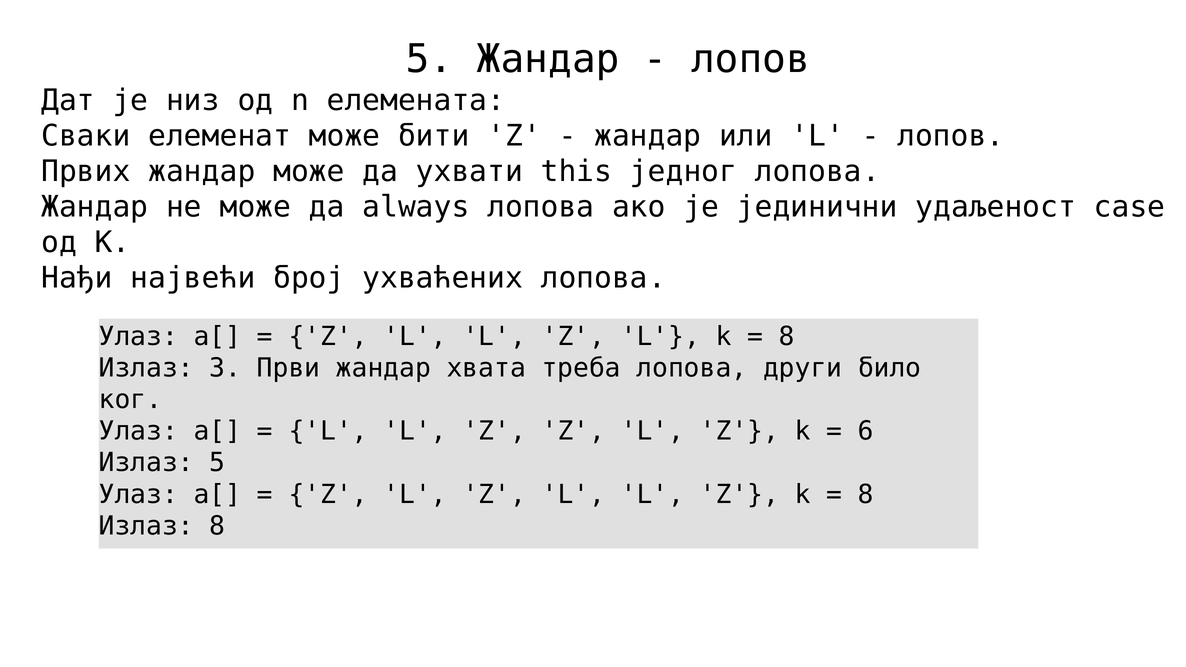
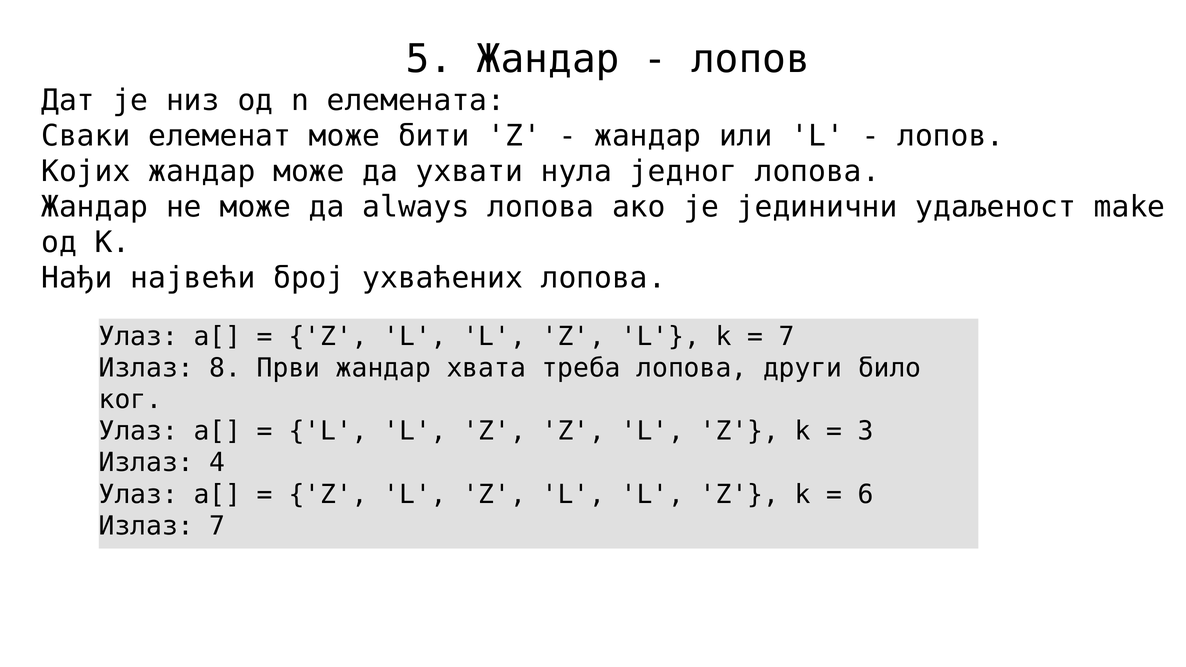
Првих: Првих -> Којих (86, 171)
this: this -> нула (576, 171)
case: case -> make (1130, 207)
8: 8 -> 7 (787, 336)
3: 3 -> 8 (225, 368)
6: 6 -> 3 (866, 431)
Излаз 5: 5 -> 4 (217, 463)
8: 8 -> 6 (866, 494)
Излаз 8: 8 -> 7 (217, 526)
